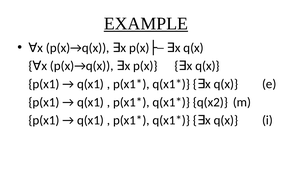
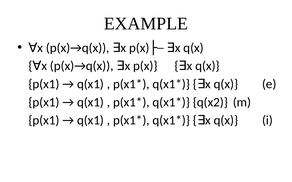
EXAMPLE underline: present -> none (146, 24)
